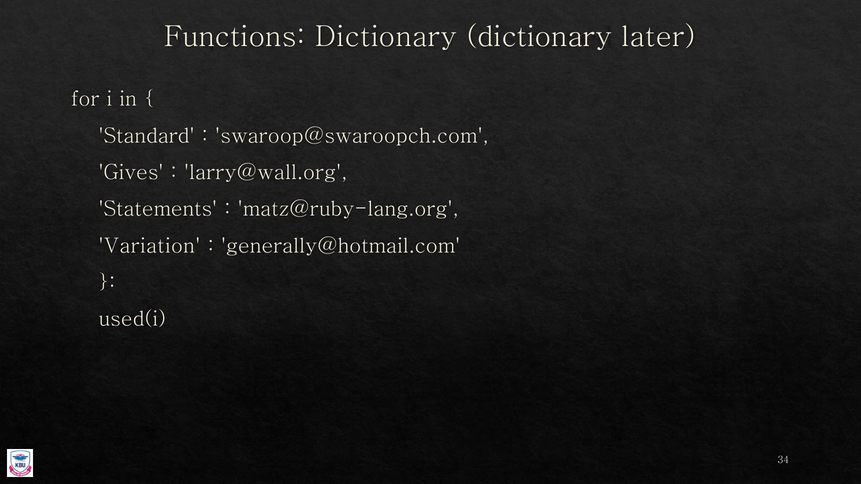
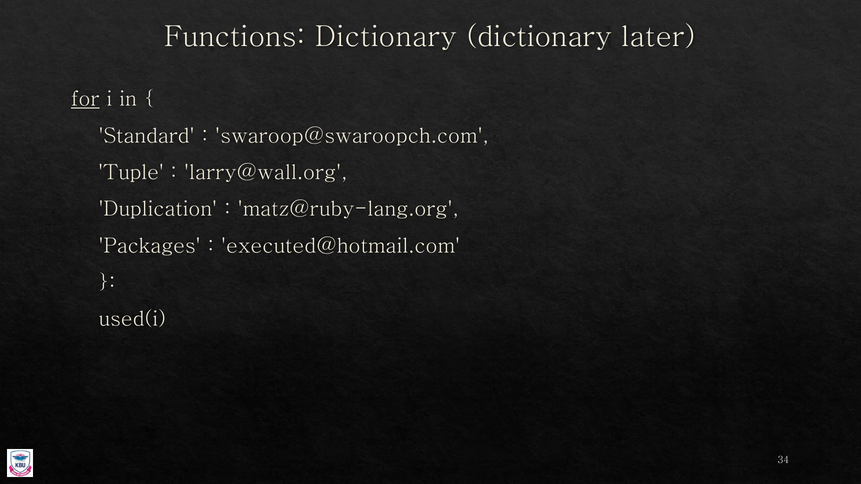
for underline: none -> present (85, 99)
Gives: Gives -> Tuple (131, 173)
Statements: Statements -> Duplication (158, 209)
Variation: Variation -> Packages (150, 246)
generally@hotmail.com: generally@hotmail.com -> executed@hotmail.com (341, 246)
